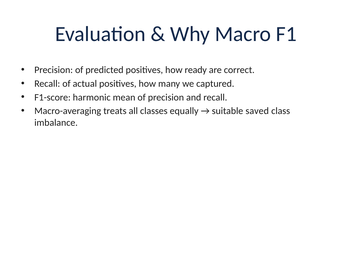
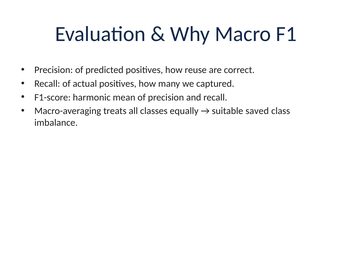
ready: ready -> reuse (196, 70)
